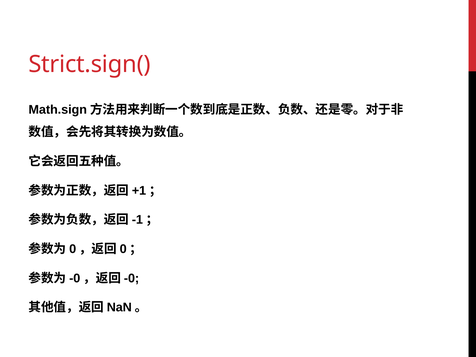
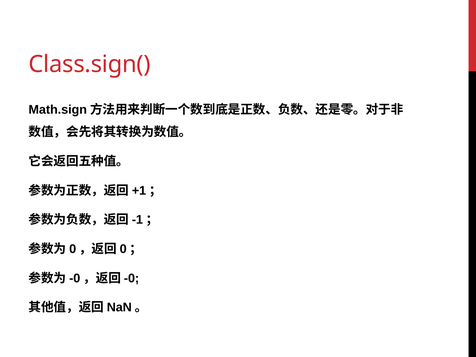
Strict.sign(: Strict.sign( -> Class.sign( (90, 64)
